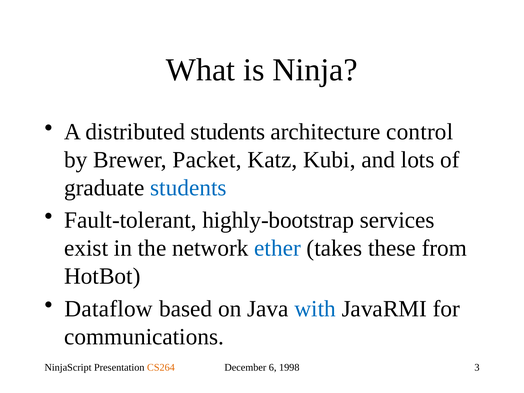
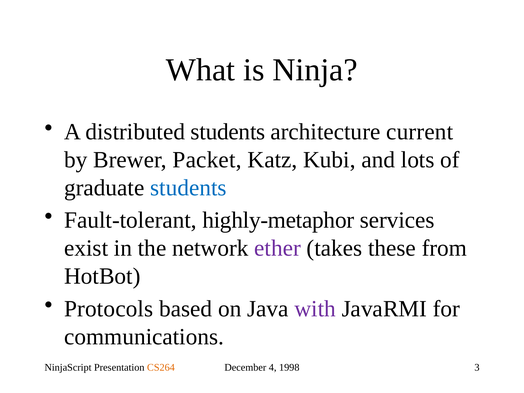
control: control -> current (420, 132)
highly-bootstrap: highly-bootstrap -> highly-metaphor (278, 220)
ether colour: blue -> purple (278, 248)
Dataflow: Dataflow -> Protocols (109, 309)
with colour: blue -> purple (315, 309)
6: 6 -> 4 (273, 368)
